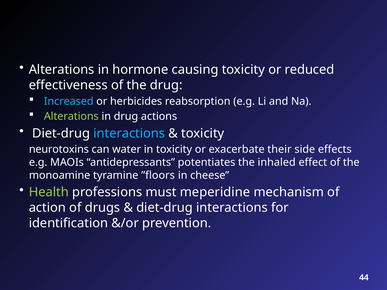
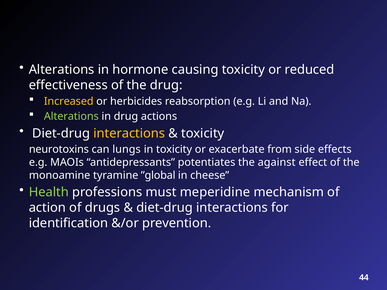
Increased colour: light blue -> yellow (69, 101)
interactions colour: light blue -> yellow (129, 133)
water: water -> lungs (127, 150)
their: their -> from (280, 150)
inhaled: inhaled -> against (277, 162)
”floors: ”floors -> ”global (158, 175)
